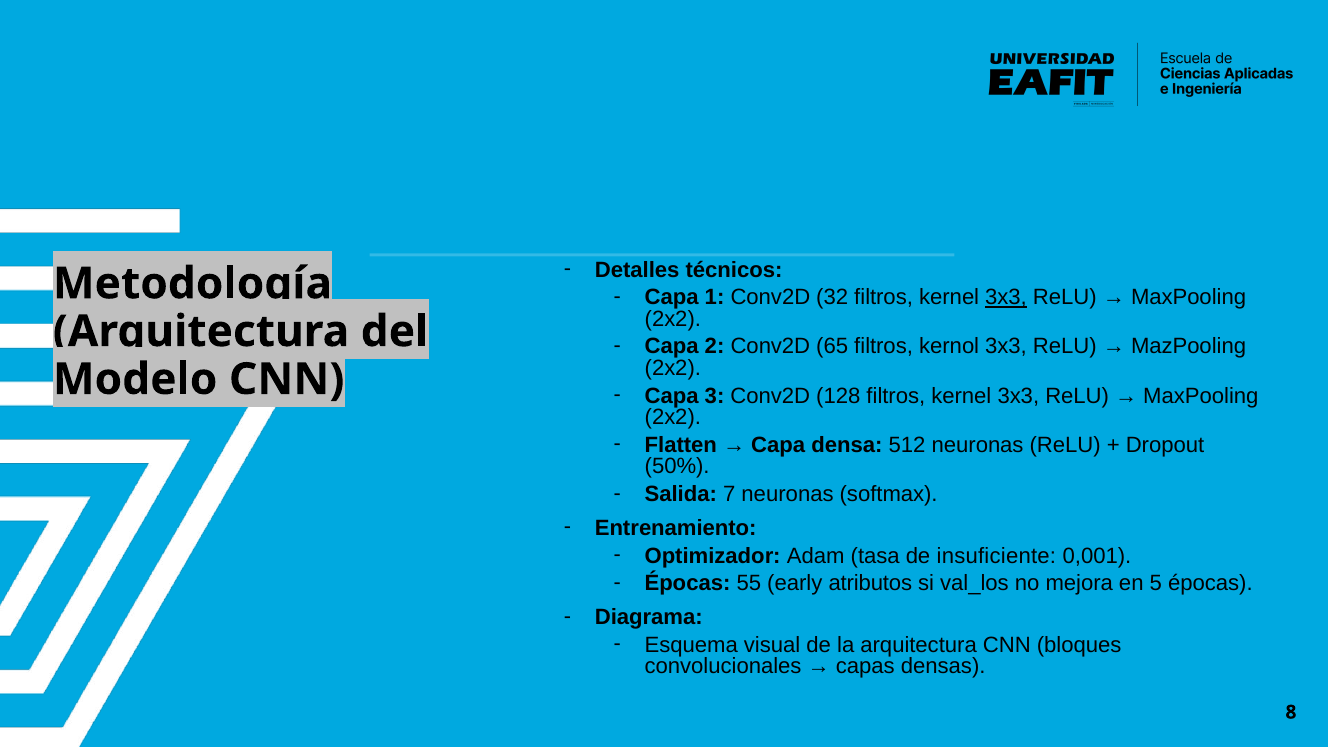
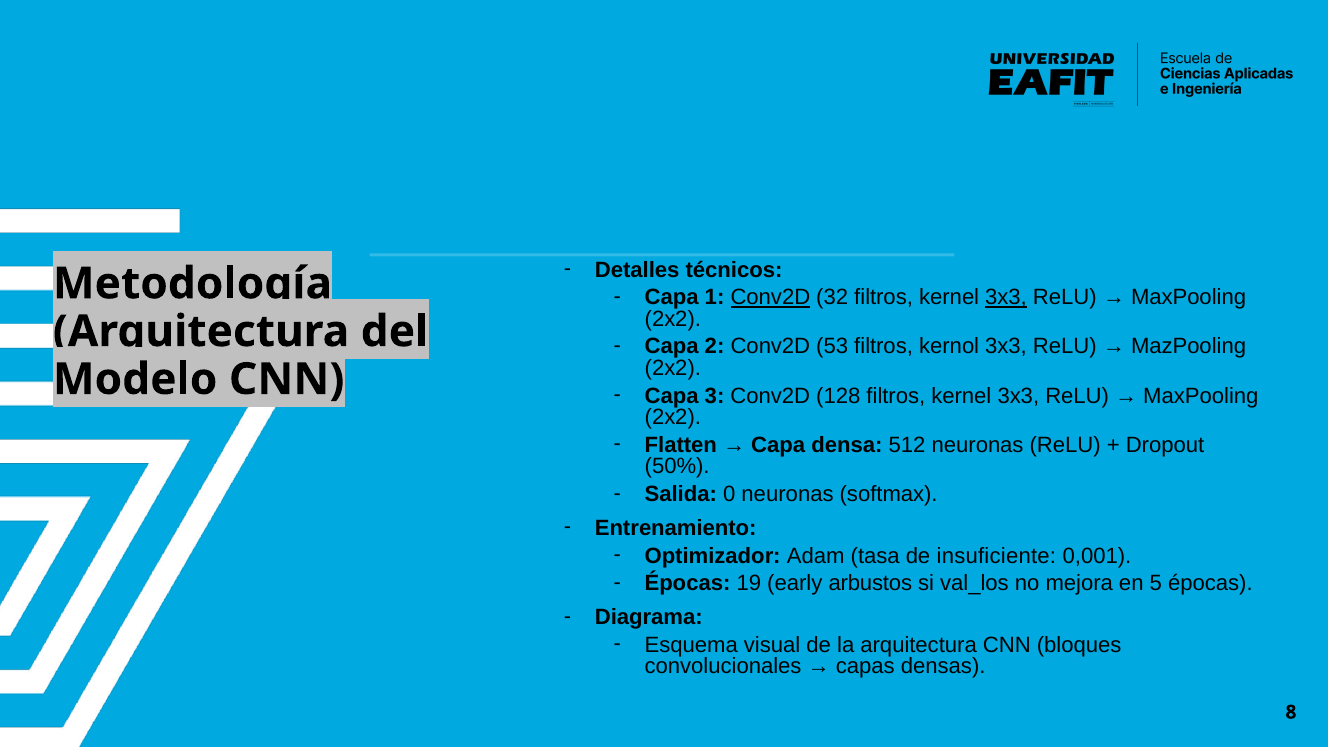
Conv2D underline: none -> present (770, 297)
65: 65 -> 53 (832, 347)
7: 7 -> 0 (729, 494)
55: 55 -> 19 (749, 583)
atributos: atributos -> arbustos (870, 583)
